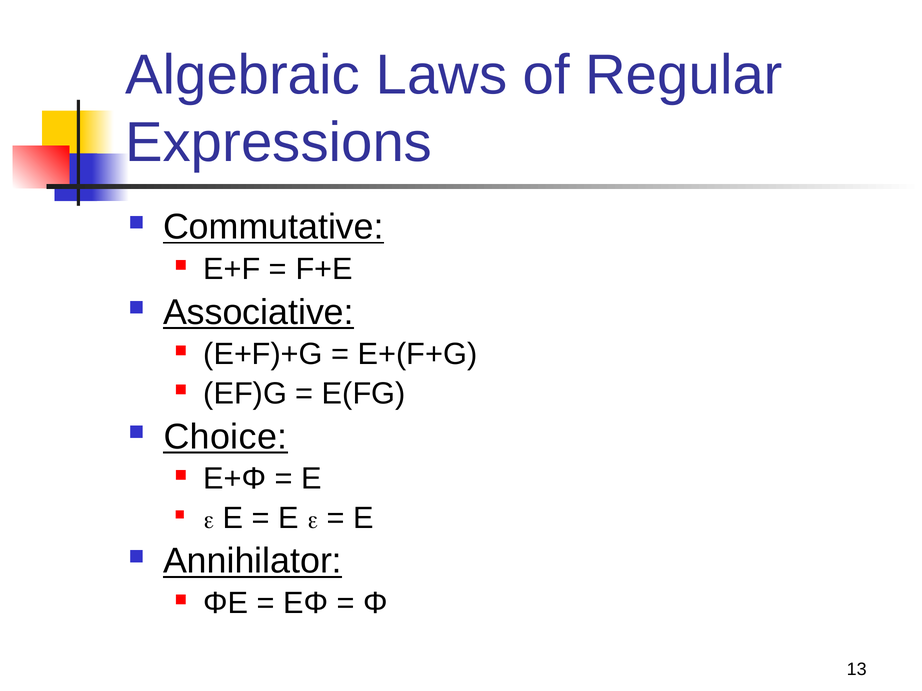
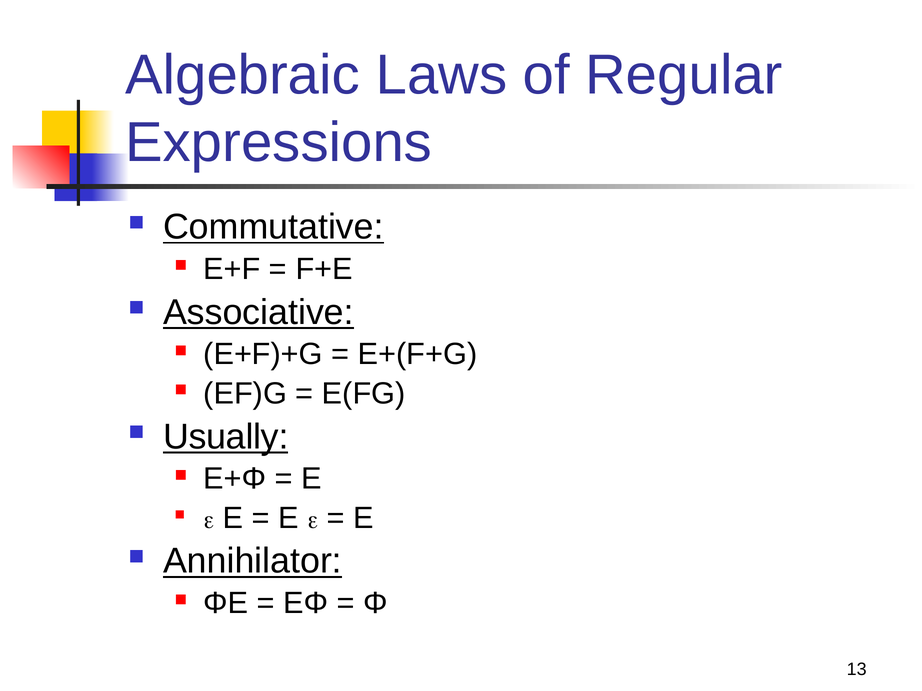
Choice: Choice -> Usually (226, 437)
